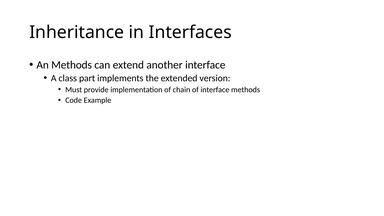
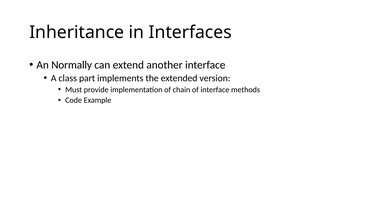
An Methods: Methods -> Normally (72, 65)
